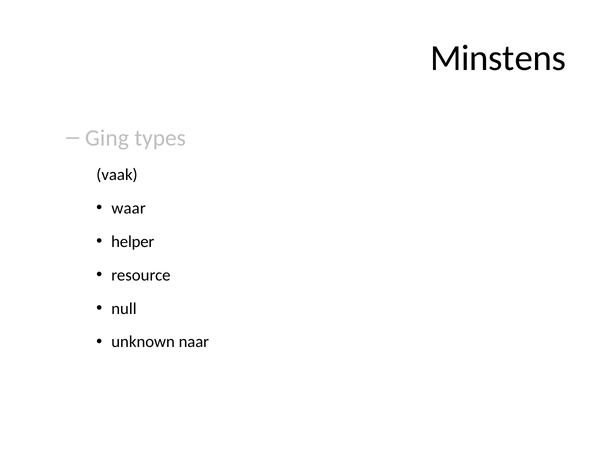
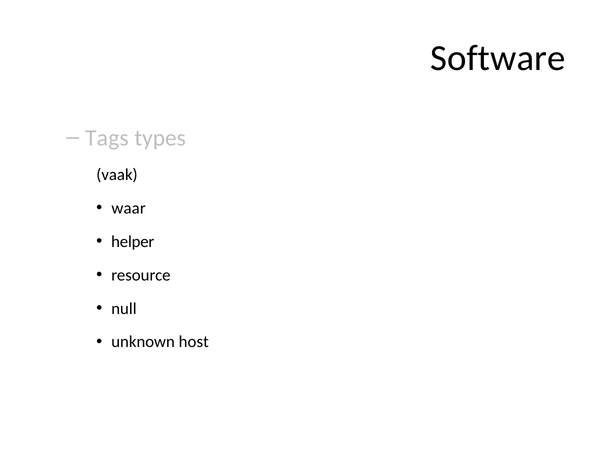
Minstens: Minstens -> Software (498, 58)
Ging: Ging -> Tags (107, 138)
naar: naar -> host (194, 342)
